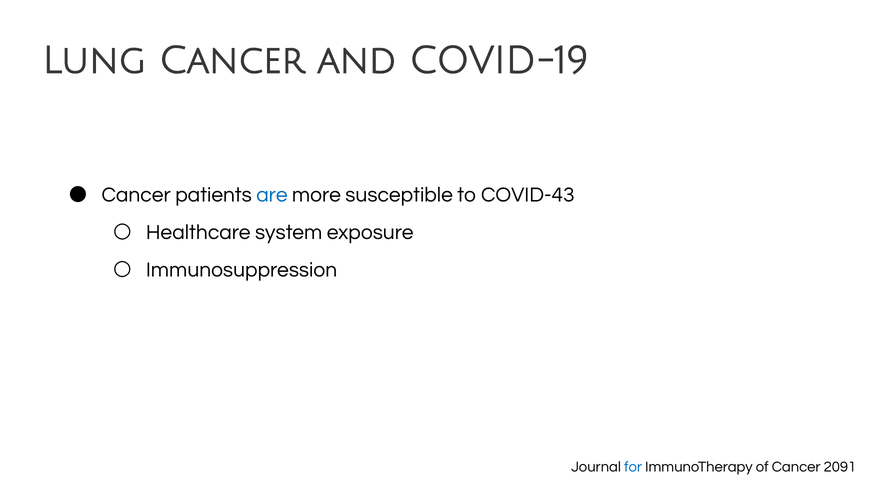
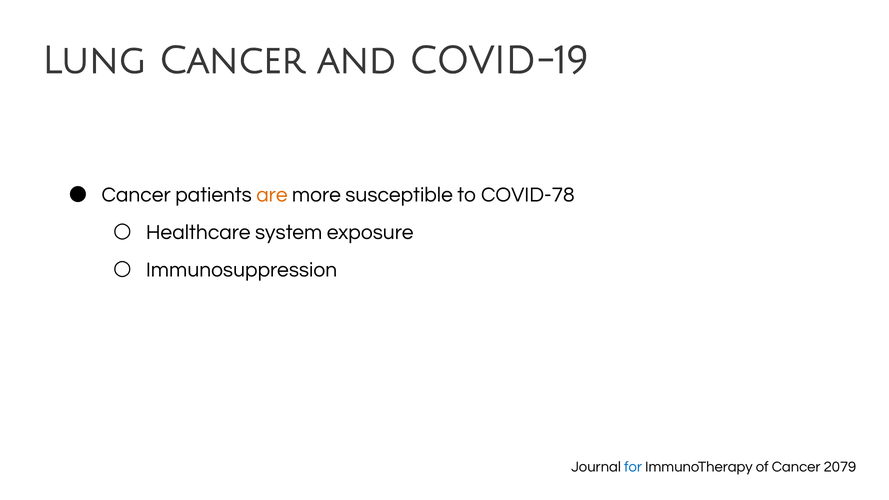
are colour: blue -> orange (272, 195)
COVID-43: COVID-43 -> COVID-78 (528, 195)
2091: 2091 -> 2079 (840, 467)
